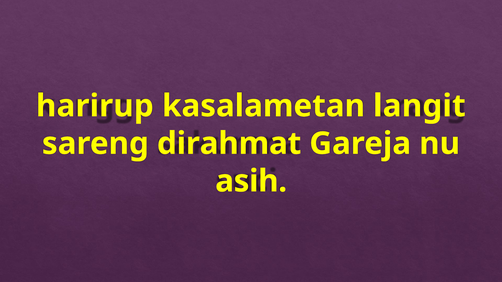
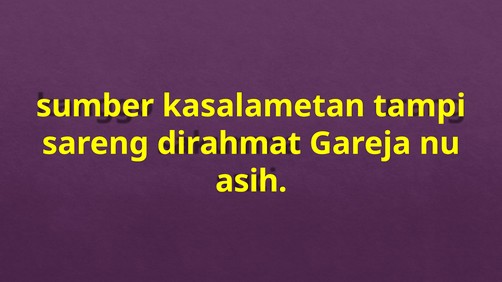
harirup: harirup -> sumber (95, 106)
langit: langit -> tampi (420, 106)
